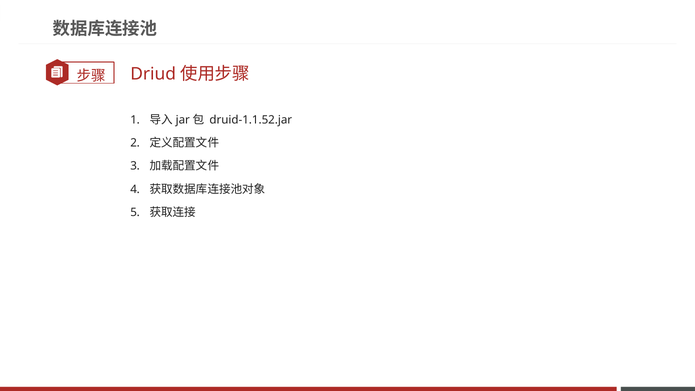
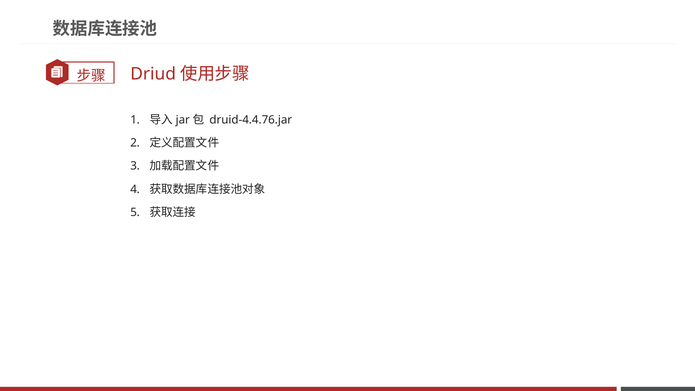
druid-1.1.52.jar: druid-1.1.52.jar -> druid-4.4.76.jar (251, 120)
